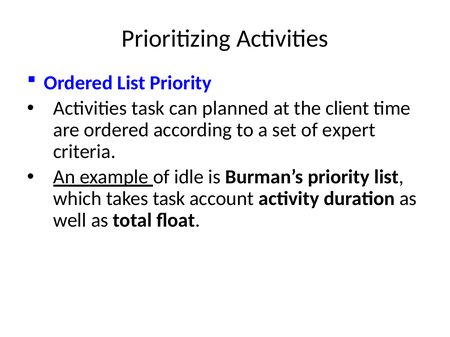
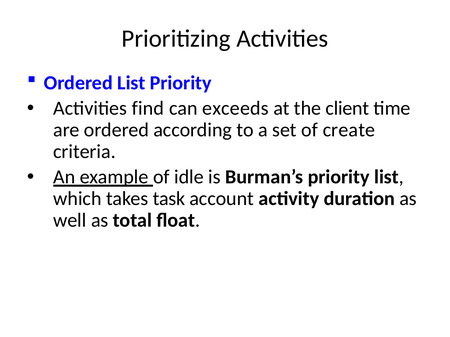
Activities task: task -> find (148, 108)
planned: planned -> exceeds (235, 108)
expert: expert -> create (349, 130)
